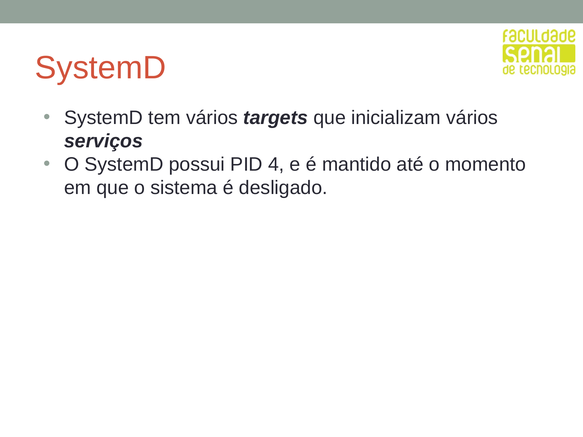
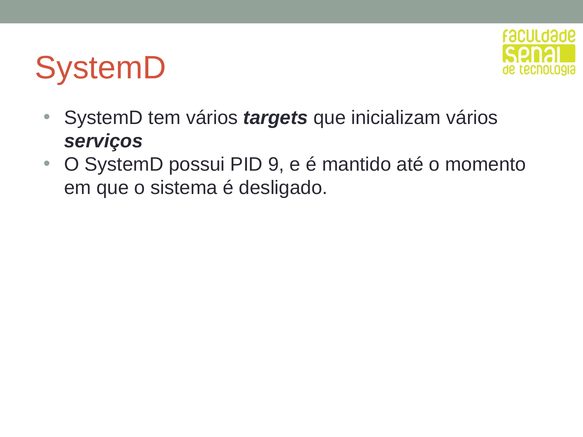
4: 4 -> 9 (276, 165)
